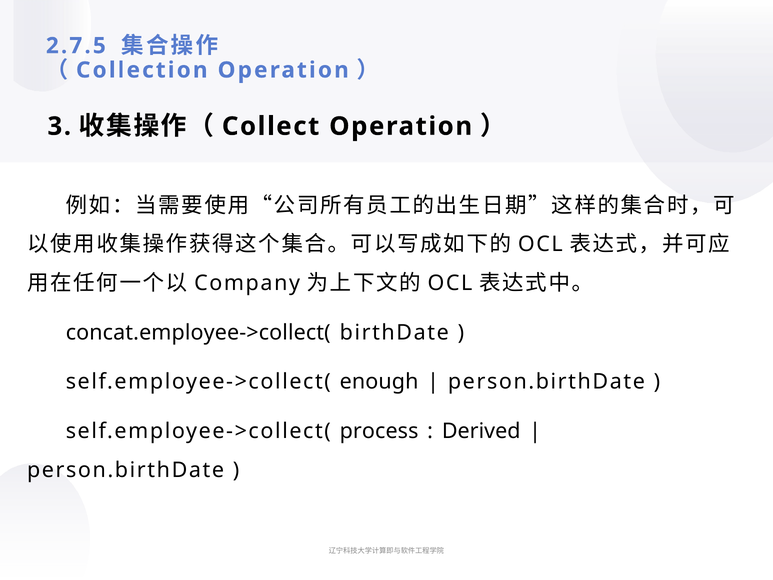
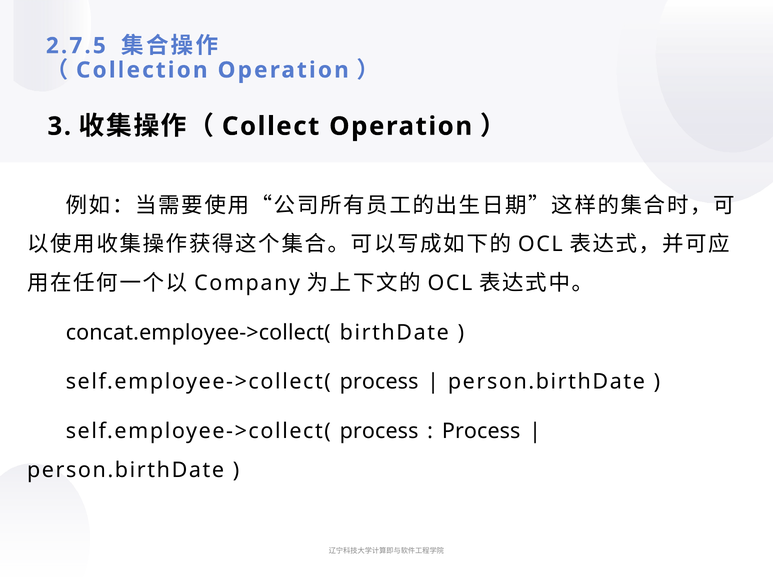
enough: enough -> process (379, 382)
Derived: Derived -> Process (481, 431)
